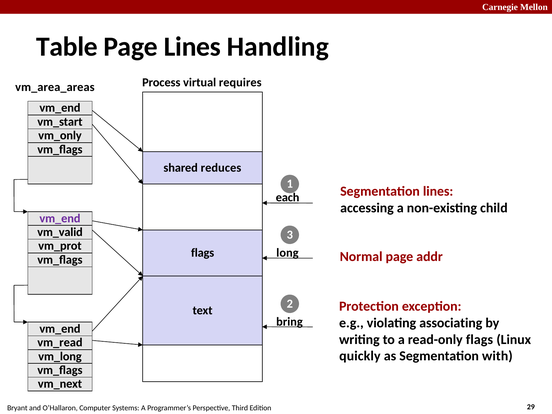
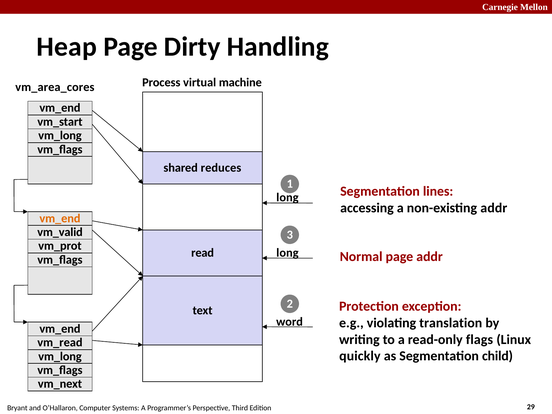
Table: Table -> Heap (67, 47)
Page Lines: Lines -> Dirty (192, 47)
requires: requires -> machine (240, 83)
vm_area_areas: vm_area_areas -> vm_area_cores (55, 87)
vm_only: vm_only -> vm_long (60, 136)
each: each -> long (287, 198)
non-existing child: child -> addr (494, 208)
vm_end colour: purple -> orange (60, 218)
flags: flags -> read (203, 253)
bring: bring -> word (290, 322)
associating: associating -> translation (451, 323)
with: with -> child (497, 356)
